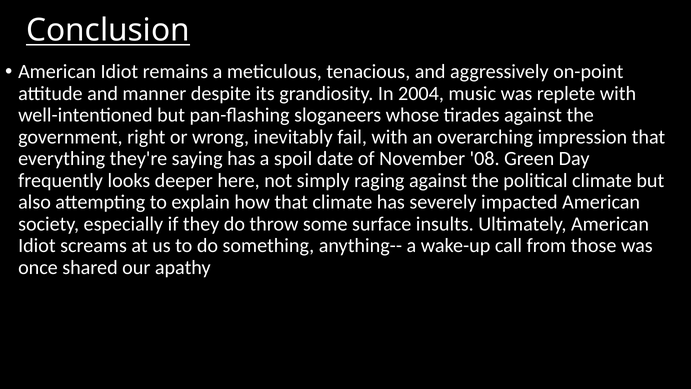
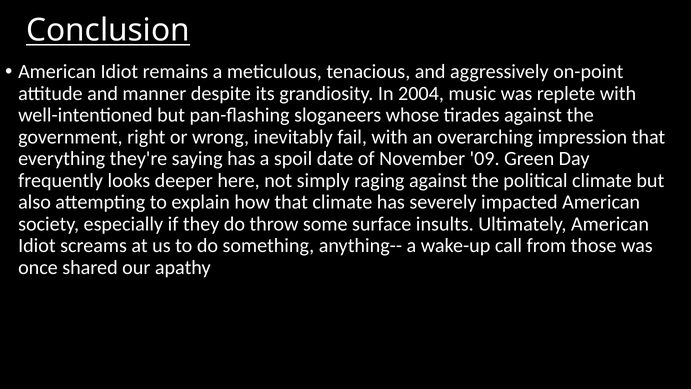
08: 08 -> 09 (485, 159)
